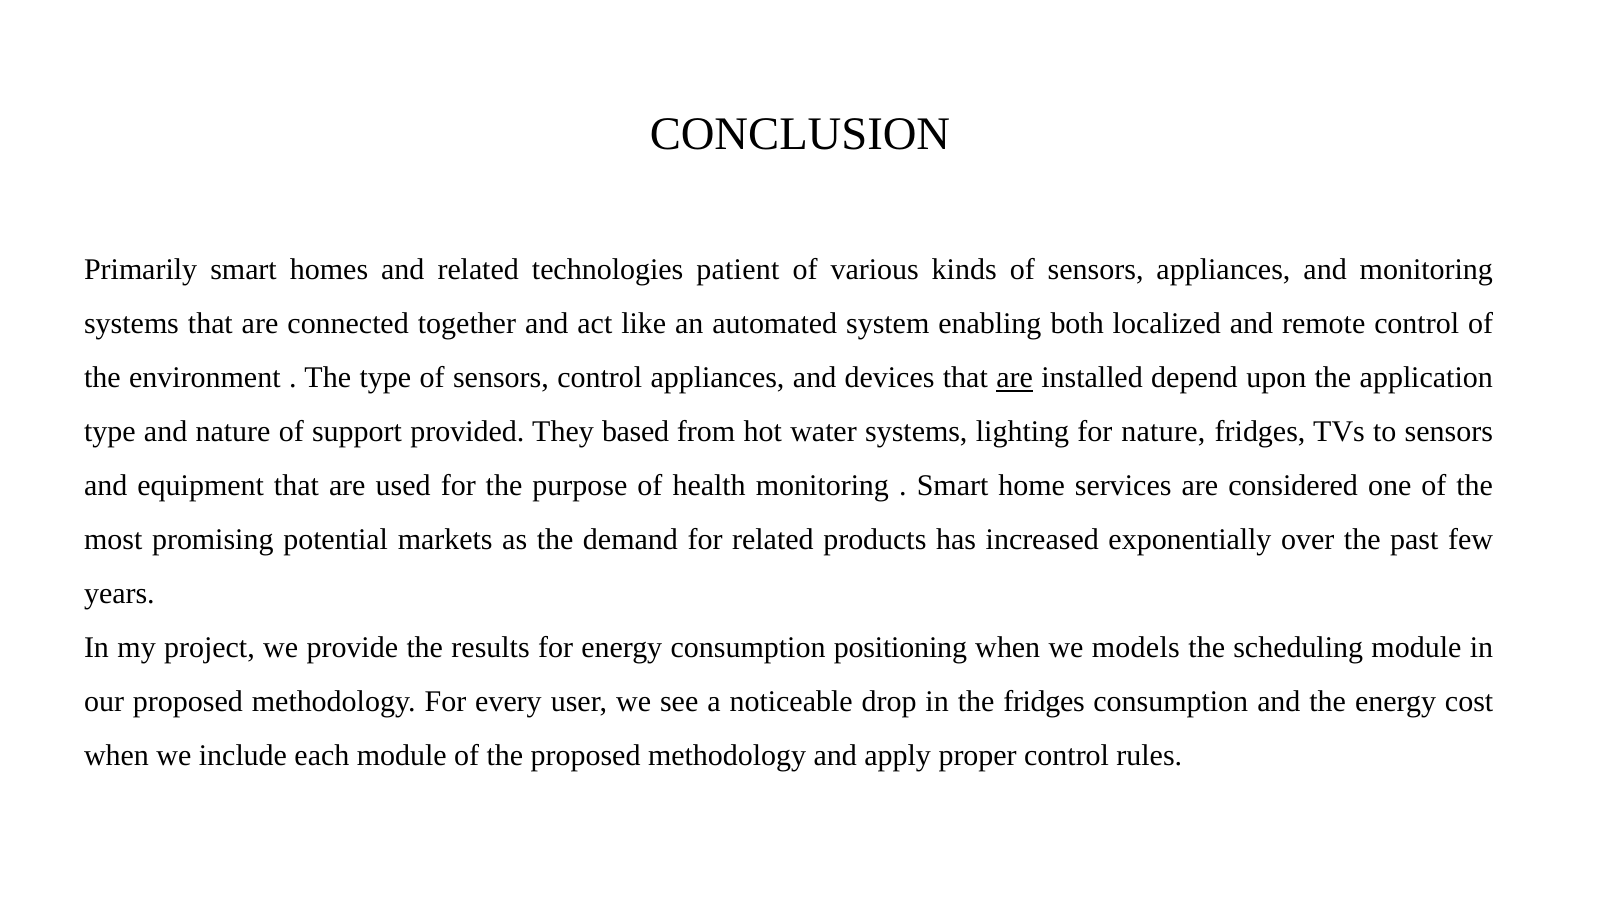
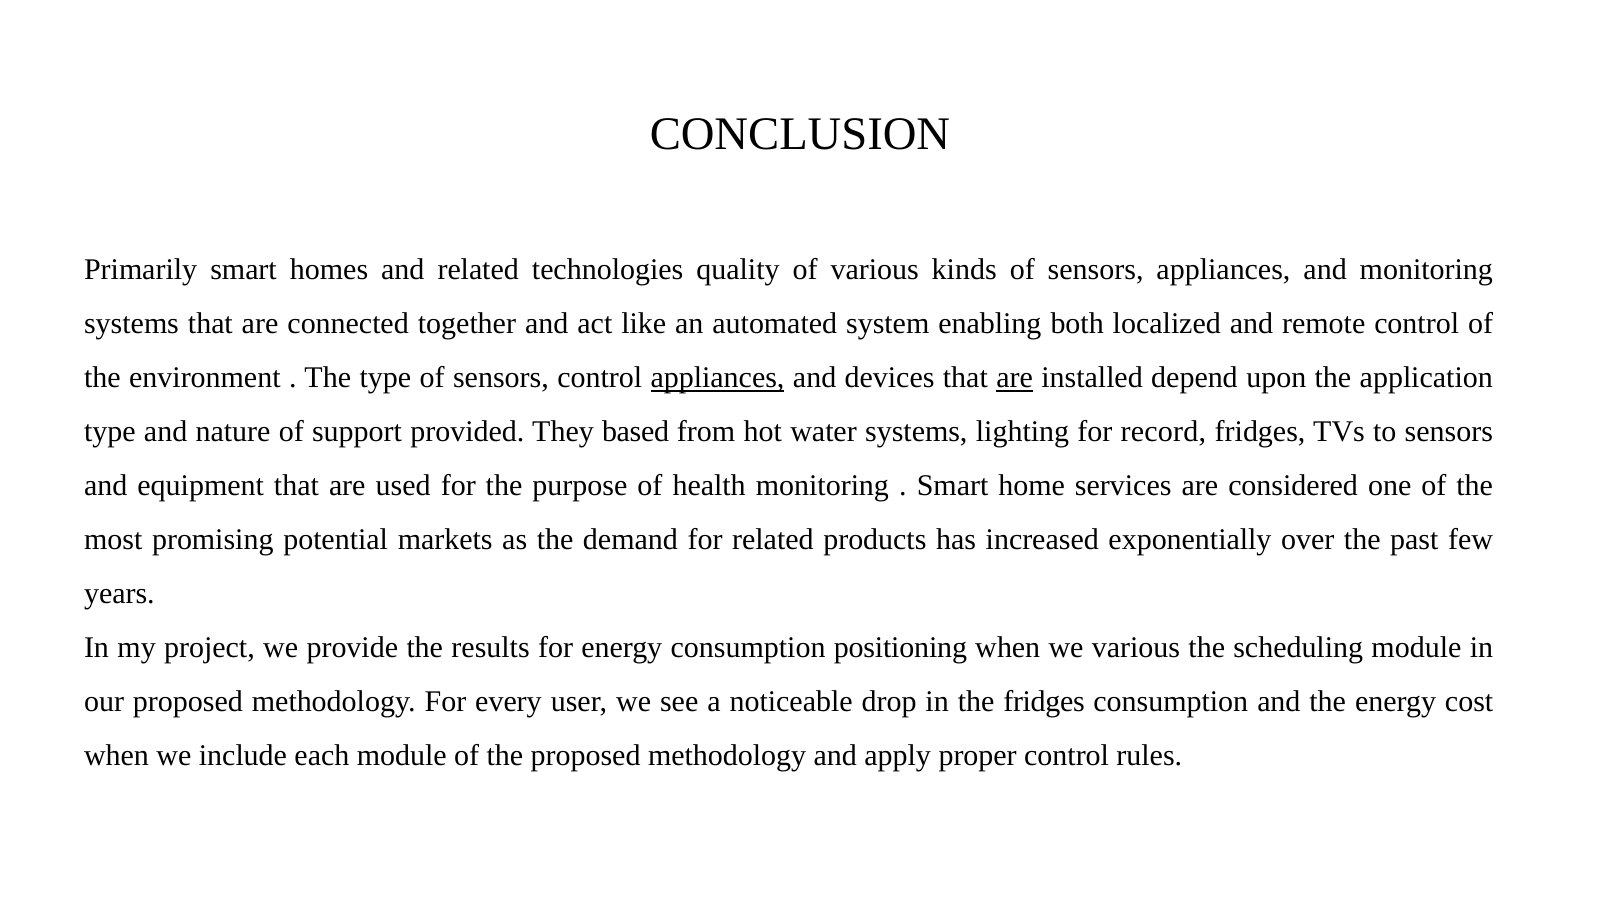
patient: patient -> quality (738, 270)
appliances underline: none -> present (718, 378)
for nature: nature -> record (1163, 432)
we models: models -> various (1136, 648)
